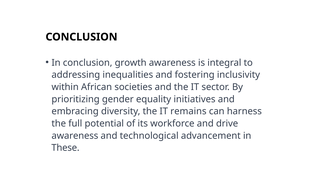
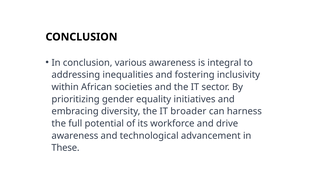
growth: growth -> various (131, 63)
remains: remains -> broader (188, 111)
